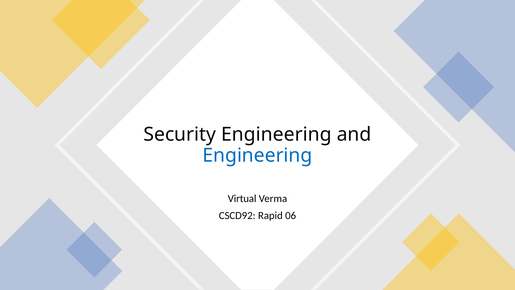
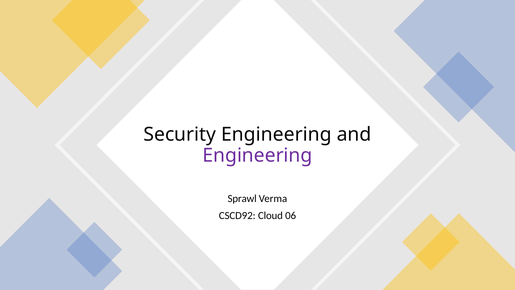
Engineering colour: blue -> purple (257, 155)
Virtual: Virtual -> Sprawl (242, 199)
Rapid: Rapid -> Cloud (270, 216)
